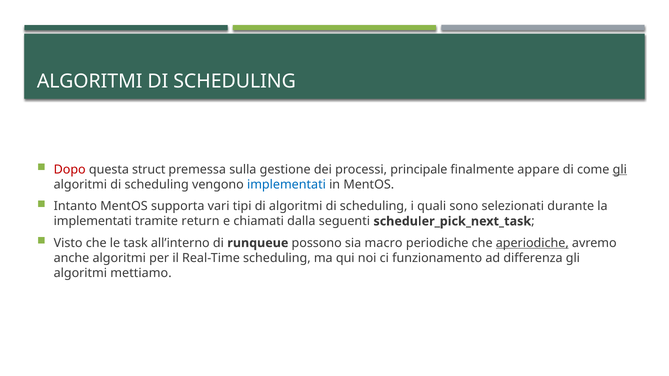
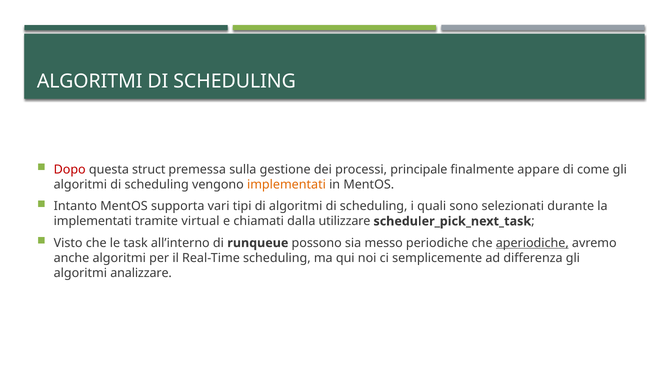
gli underline: present -> none (620, 170)
implementati colour: blue -> orange (286, 185)
return: return -> virtual (200, 221)
seguenti: seguenti -> utilizzare (344, 221)
macro: macro -> messo (384, 243)
funzionamento: funzionamento -> semplicemente (437, 258)
mettiamo: mettiamo -> analizzare (141, 273)
